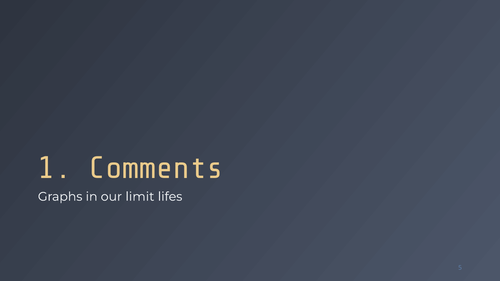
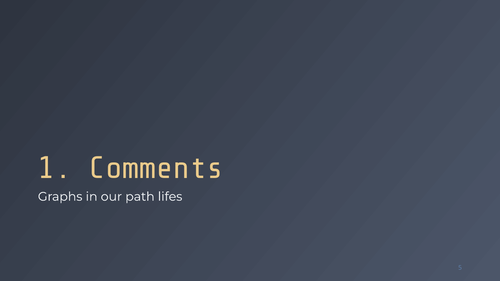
limit: limit -> path (140, 197)
